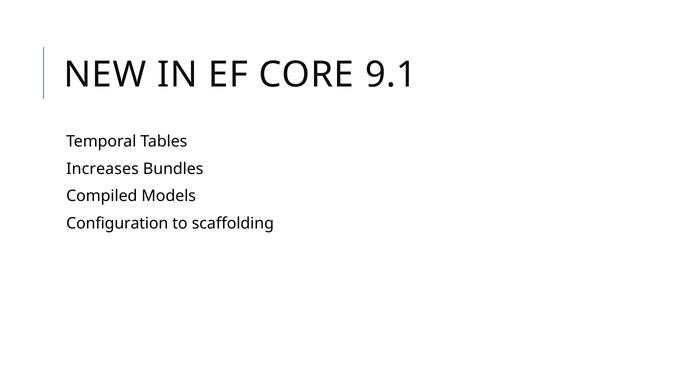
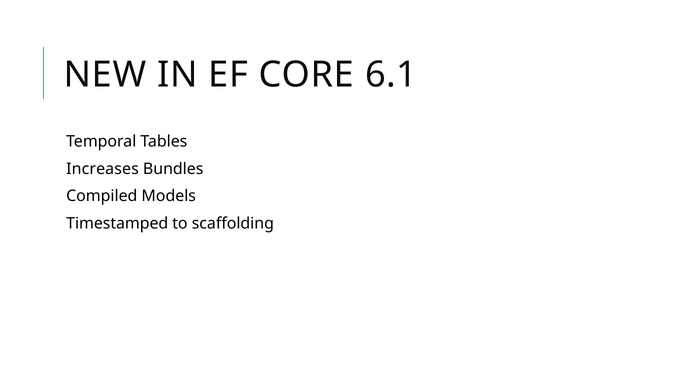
9.1: 9.1 -> 6.1 (391, 75)
Configuration: Configuration -> Timestamped (117, 223)
